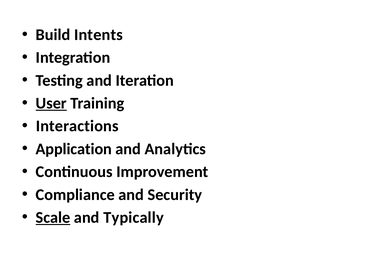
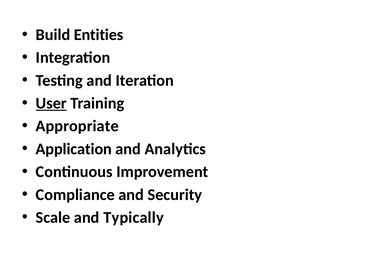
Intents: Intents -> Entities (99, 35)
Interactions: Interactions -> Appropriate (77, 126)
Scale underline: present -> none (53, 217)
